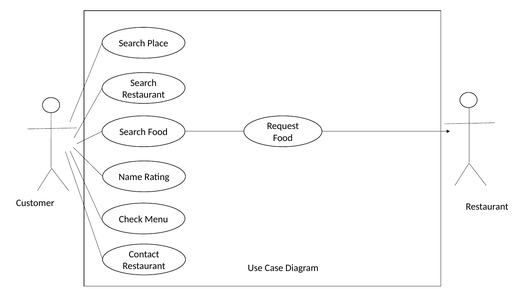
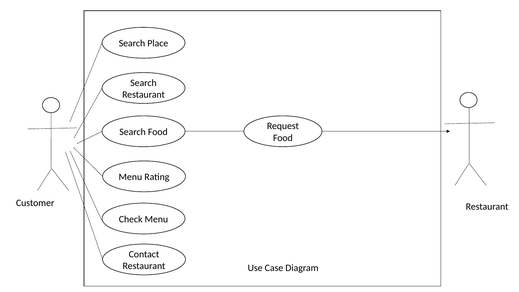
Name: Name -> Menu (130, 177)
